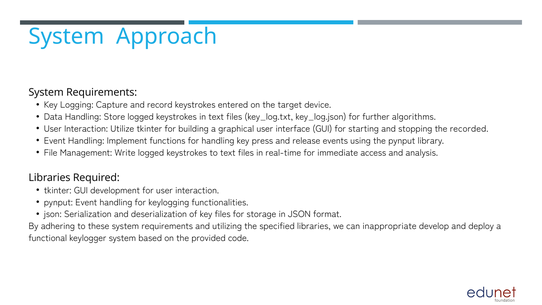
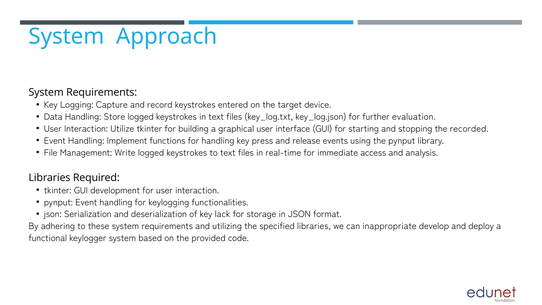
algorithms: algorithms -> evaluation (414, 117)
key files: files -> lack (223, 214)
